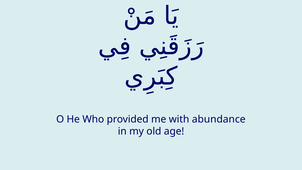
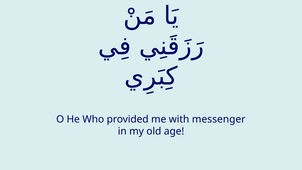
abundance: abundance -> messenger (219, 119)
